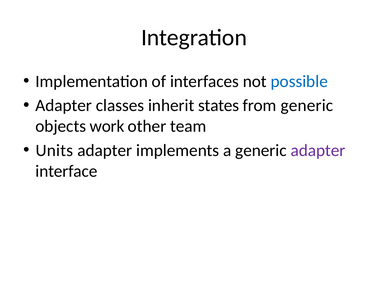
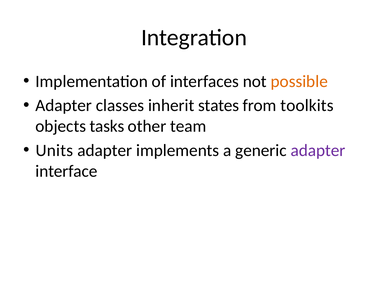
possible colour: blue -> orange (299, 81)
from generic: generic -> toolkits (307, 106)
work: work -> tasks (107, 126)
